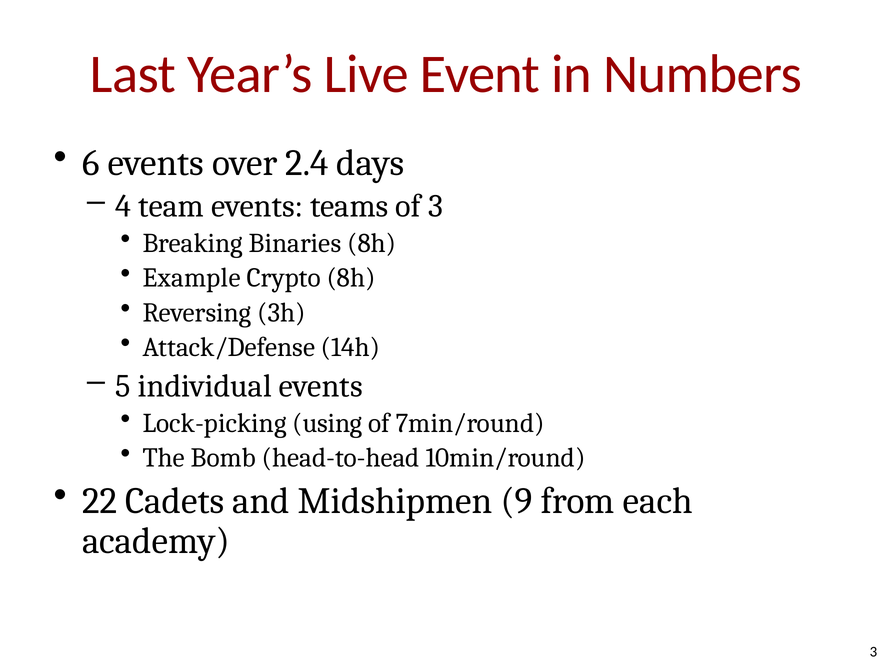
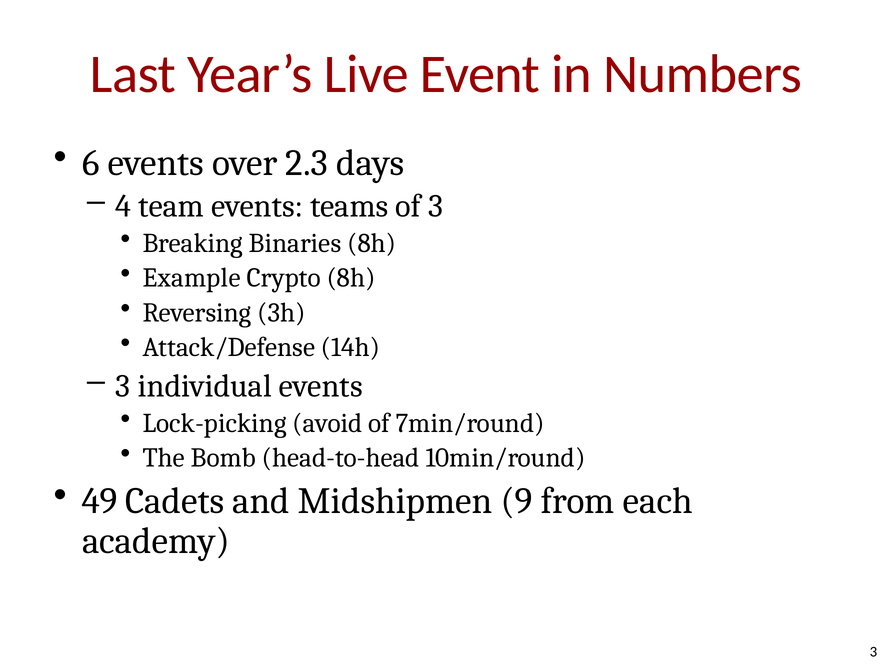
2.4: 2.4 -> 2.3 (307, 163)
5: 5 -> 3 (123, 386)
using: using -> avoid (327, 423)
22: 22 -> 49 (100, 501)
